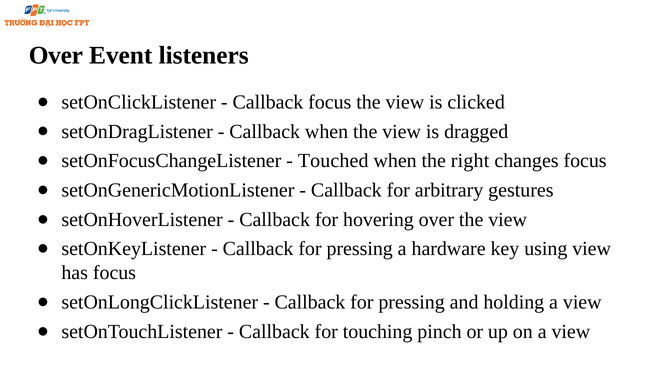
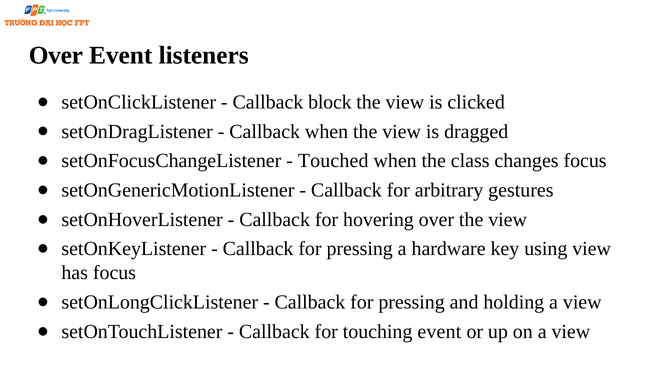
Callback focus: focus -> block (330, 102)
right: right -> class (470, 161)
touching pinch: pinch -> event (439, 332)
